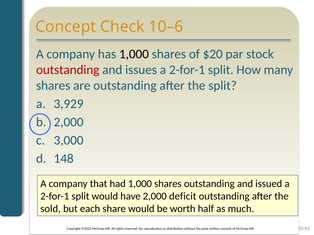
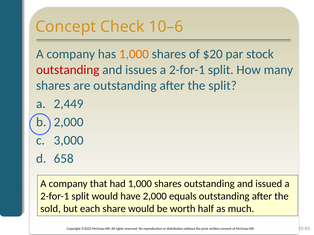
1,000 colour: black -> orange (134, 54)
3,929: 3,929 -> 2,449 (69, 104)
148: 148 -> 658 (64, 159)
deficit: deficit -> equals (183, 197)
